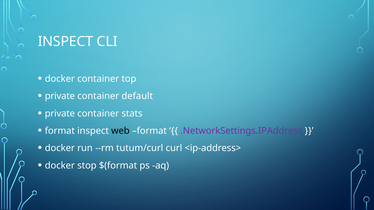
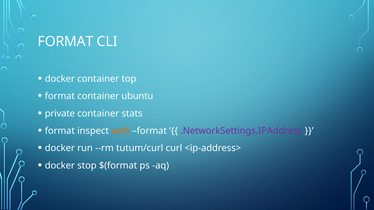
INSPECT: INSPECT -> FORMAT (66, 42)
private: private -> format (60, 96)
default: default -> ubuntu (137, 96)
web colour: black -> orange (120, 131)
